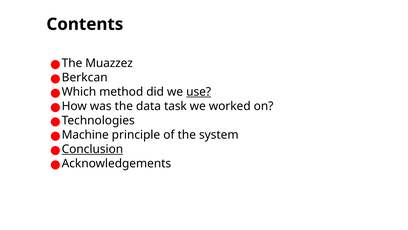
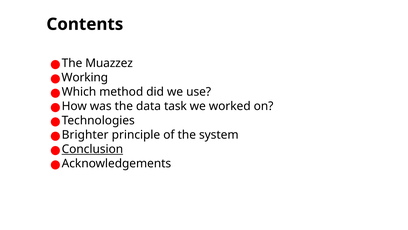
Berkcan: Berkcan -> Working (85, 77)
use underline: present -> none (199, 92)
Machine: Machine -> Brighter (85, 135)
